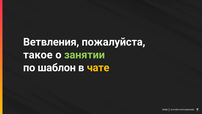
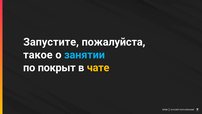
Ветвления: Ветвления -> Запустите (51, 42)
занятии colour: light green -> light blue (84, 55)
шаблон: шаблон -> покрыт (57, 67)
